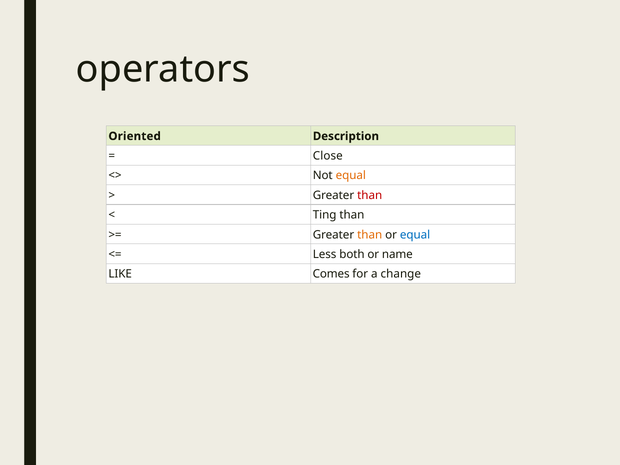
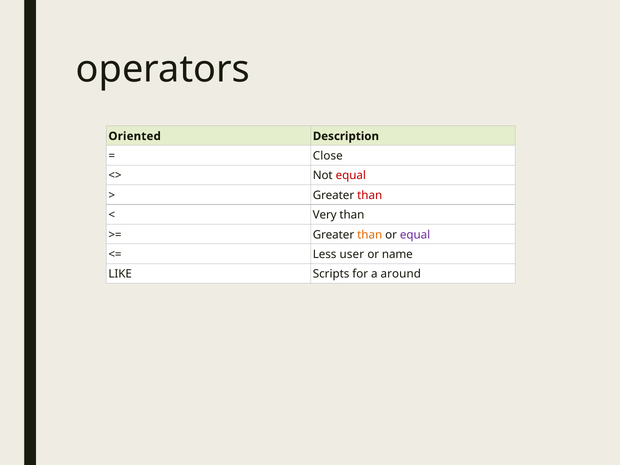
equal colour: orange -> red (351, 176)
Ting: Ting -> Very (325, 215)
equal colour: blue -> purple (415, 235)
both: both -> user (352, 254)
Comes: Comes -> Scripts (331, 274)
change: change -> around (401, 274)
